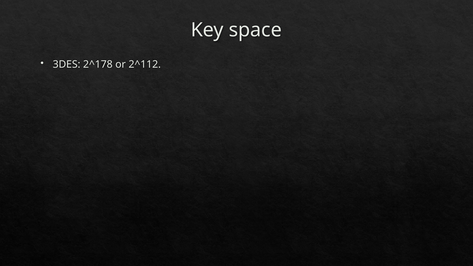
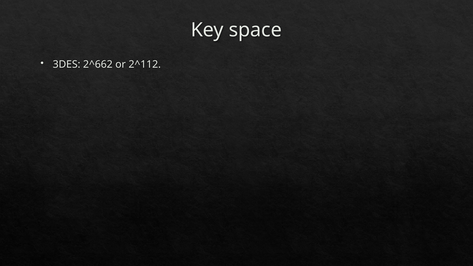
2^178: 2^178 -> 2^662 (98, 64)
